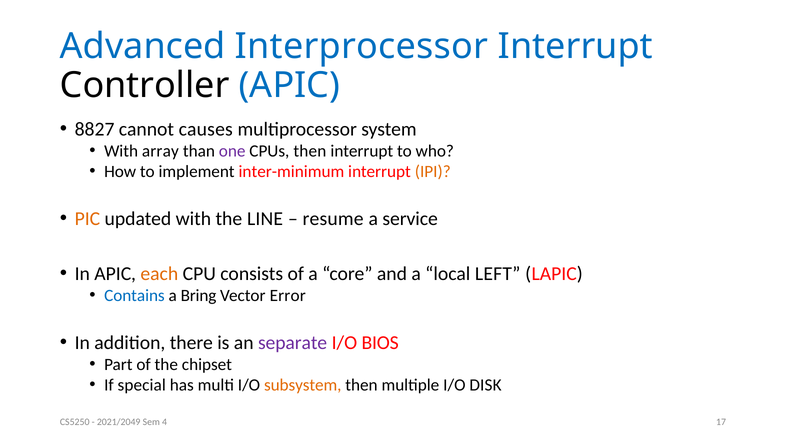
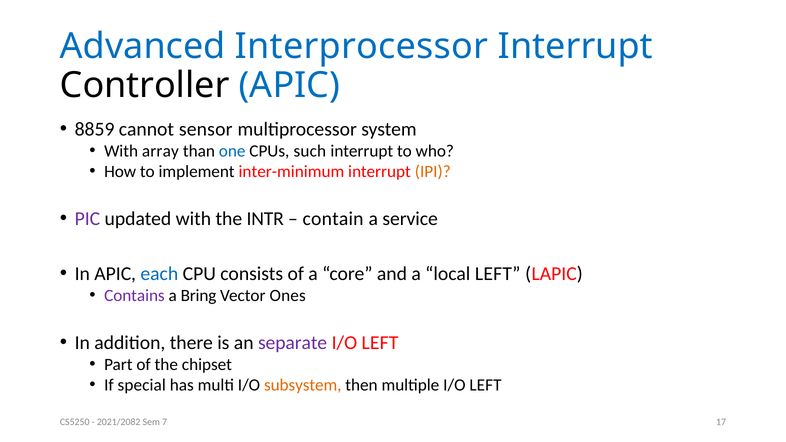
8827: 8827 -> 8859 (95, 129)
causes: causes -> sensor (206, 129)
one colour: purple -> blue (232, 151)
CPUs then: then -> such (310, 151)
PIC colour: orange -> purple (87, 219)
LINE: LINE -> INTR (265, 219)
resume: resume -> contain (333, 219)
each colour: orange -> blue (159, 274)
Contains colour: blue -> purple (134, 296)
Error: Error -> Ones (288, 296)
BIOS: BIOS -> LEFT (380, 343)
multiple I/O DISK: DISK -> LEFT (485, 385)
2021/2049: 2021/2049 -> 2021/2082 (119, 422)
4: 4 -> 7 (165, 422)
